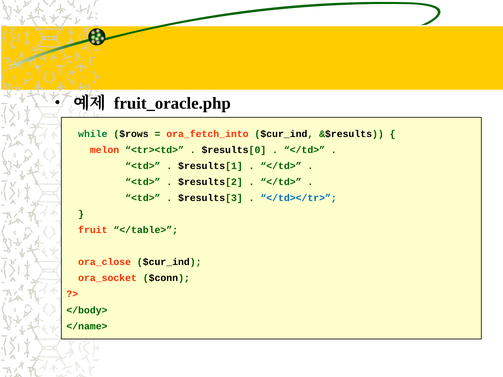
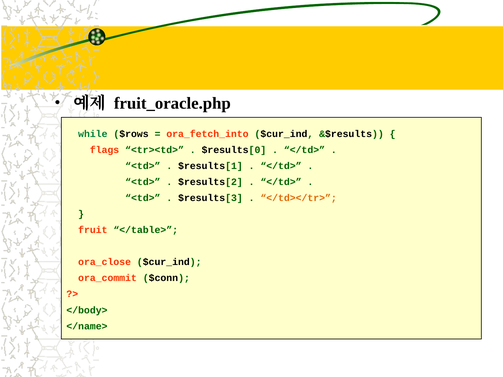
melon: melon -> flags (105, 150)
</td></tr> colour: blue -> orange (299, 198)
ora_socket: ora_socket -> ora_commit (107, 278)
